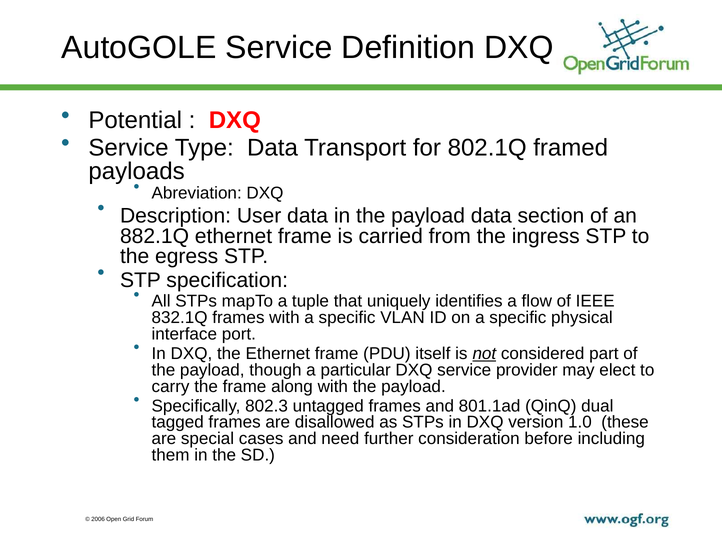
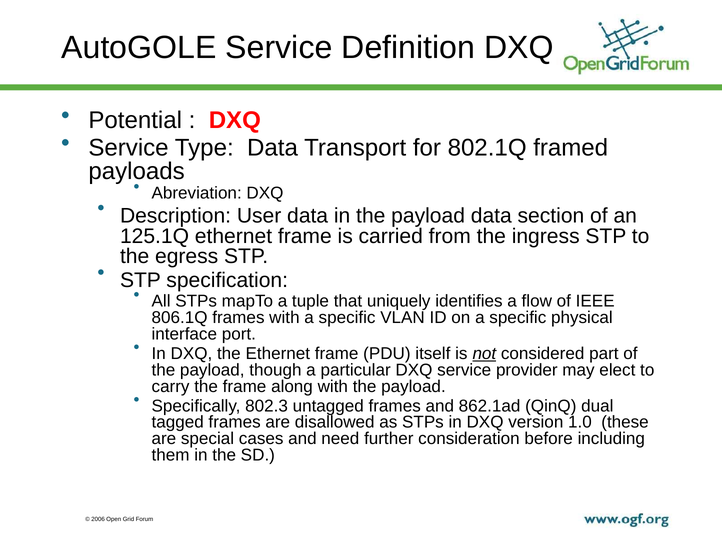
882.1Q: 882.1Q -> 125.1Q (155, 236)
832.1Q: 832.1Q -> 806.1Q (180, 317)
801.1ad: 801.1ad -> 862.1ad (490, 406)
